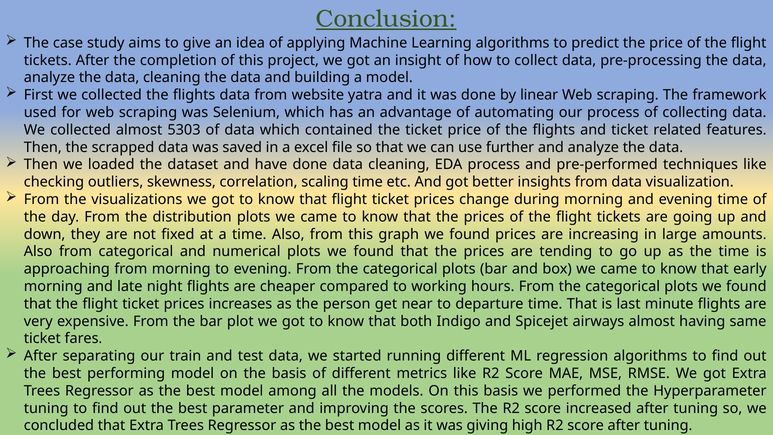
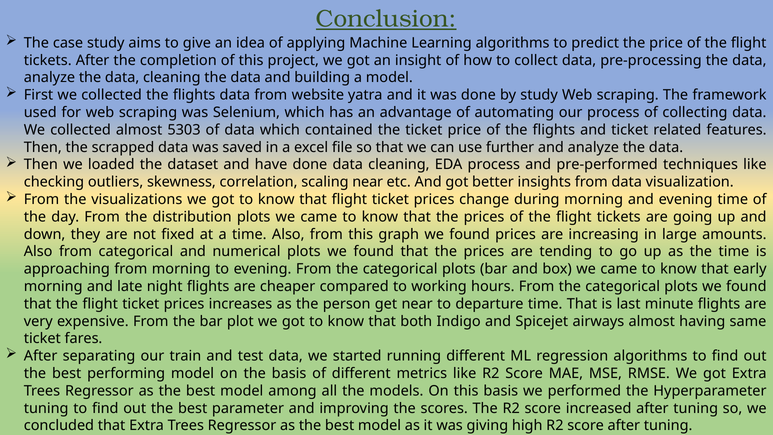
by linear: linear -> study (539, 95)
scaling time: time -> near (368, 182)
